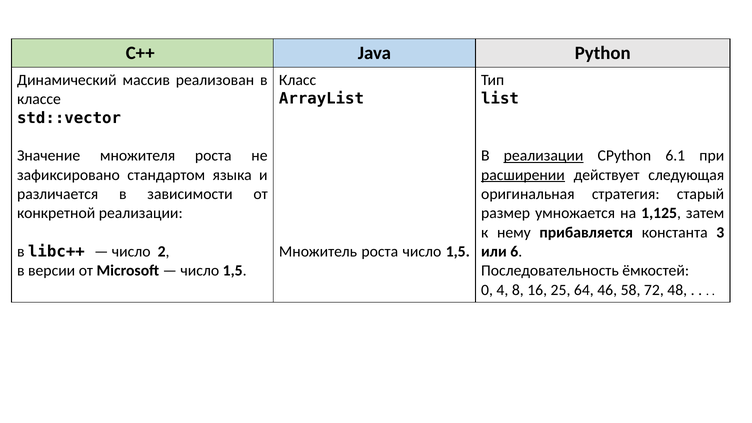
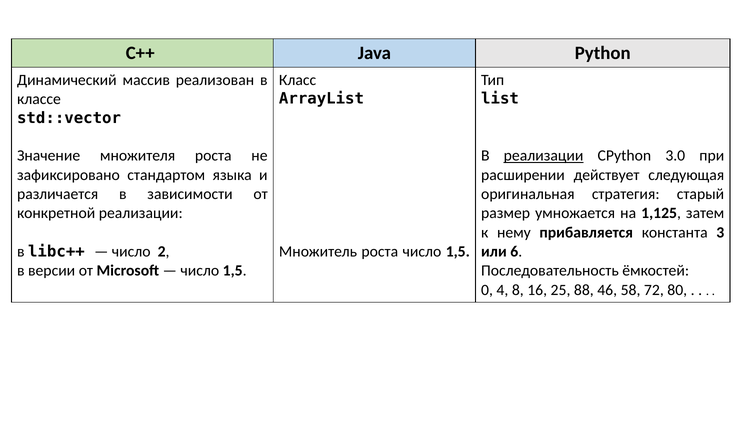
6.1: 6.1 -> 3.0 (675, 156)
расширении underline: present -> none (523, 175)
64: 64 -> 88 (584, 290)
48: 48 -> 80 (677, 290)
